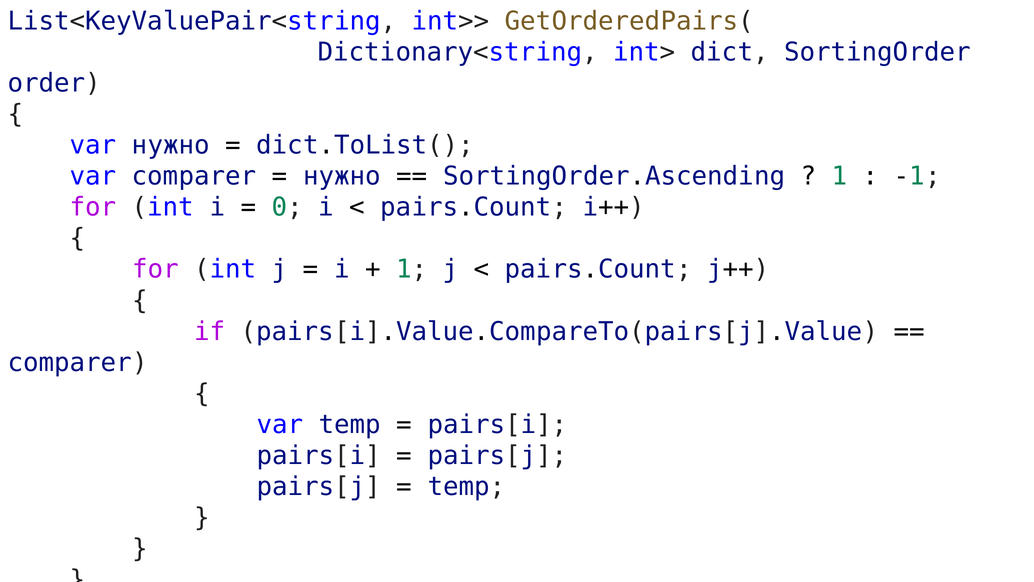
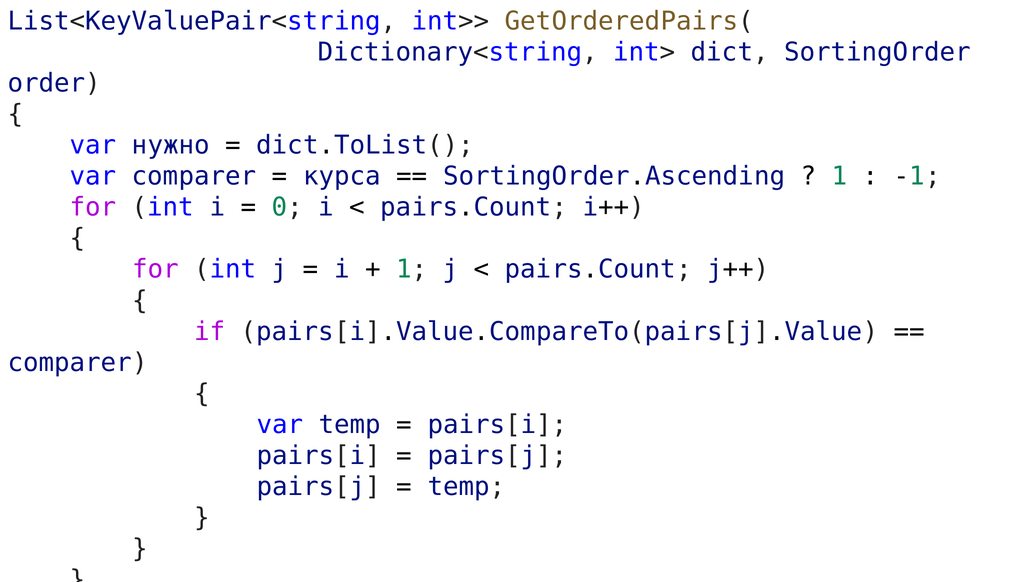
нужно: нужно -> курса (342, 176)
